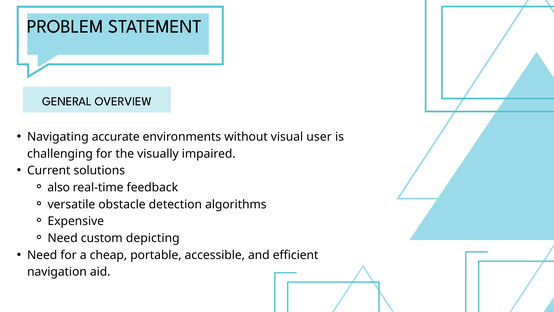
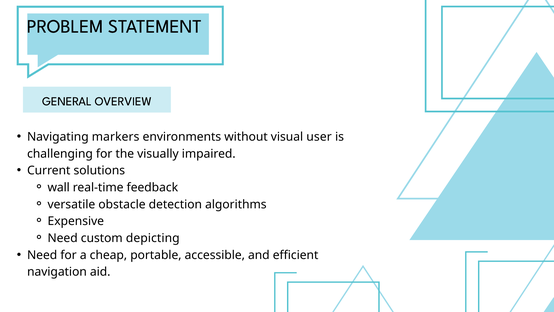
accurate: accurate -> markers (116, 137)
also: also -> wall (59, 187)
